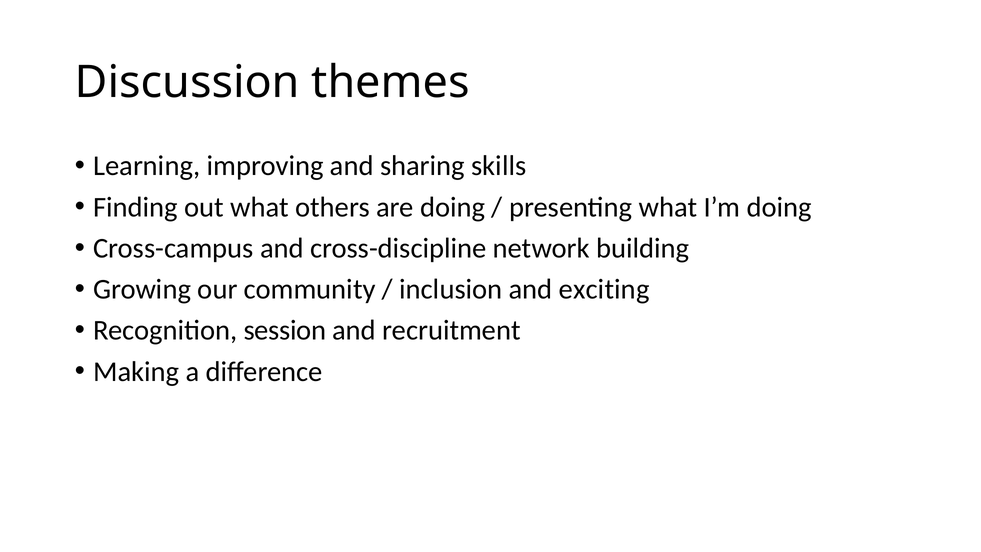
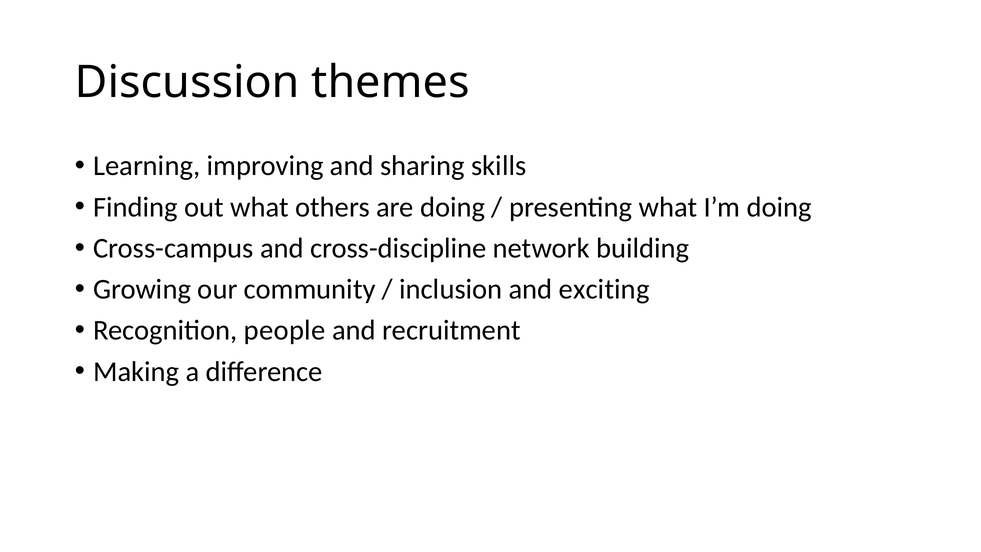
session: session -> people (285, 330)
